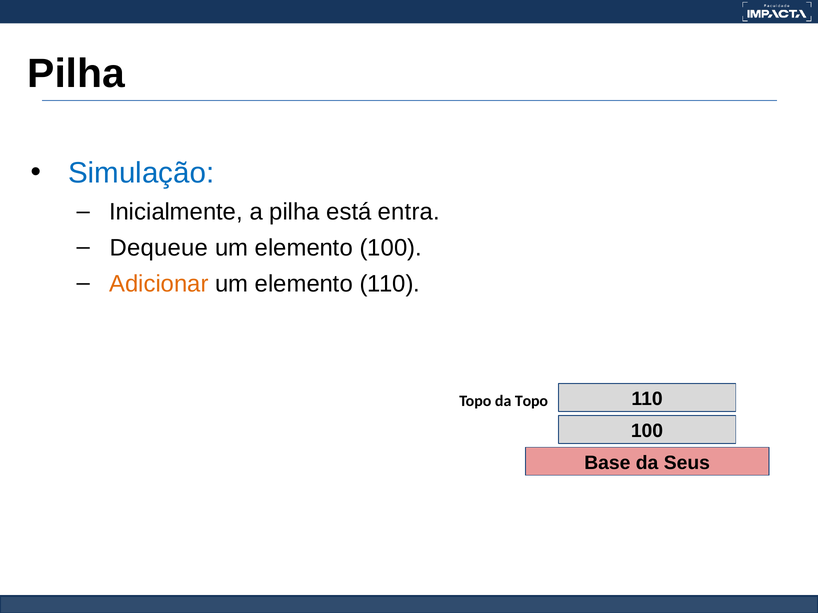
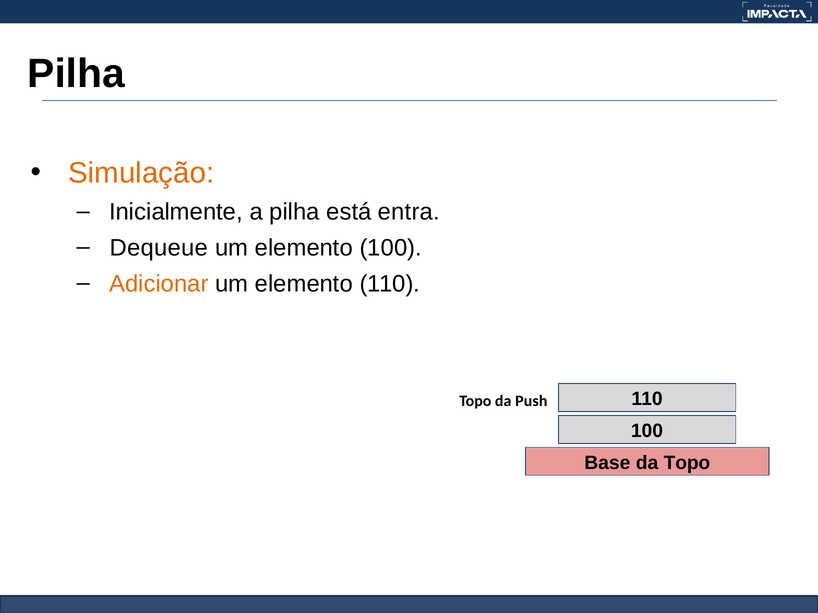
Simulação colour: blue -> orange (141, 173)
da Topo: Topo -> Push (531, 402)
da Seus: Seus -> Topo (687, 463)
